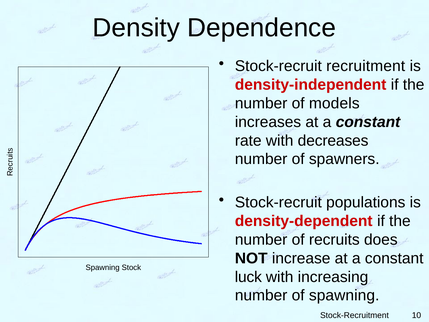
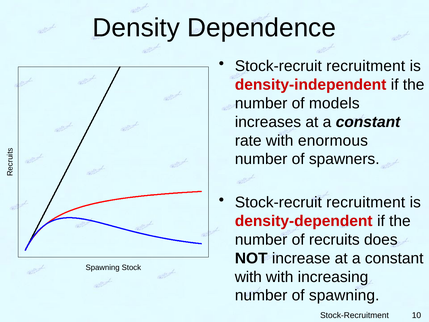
decreases: decreases -> enormous (333, 140)
populations: populations -> recruitment (366, 202)
luck: luck -> with (248, 277)
